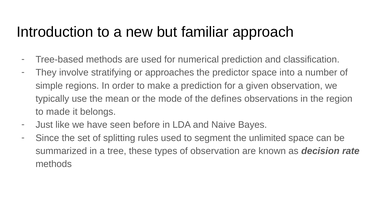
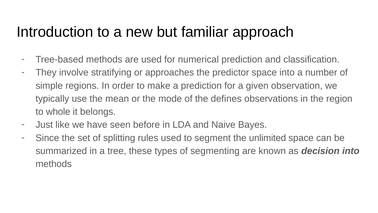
made: made -> whole (58, 112)
of observation: observation -> segmenting (215, 151)
decision rate: rate -> into (351, 151)
